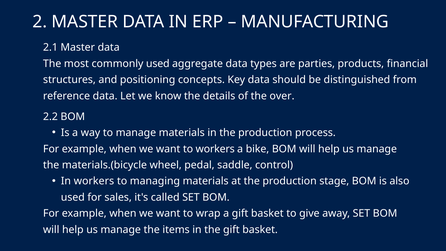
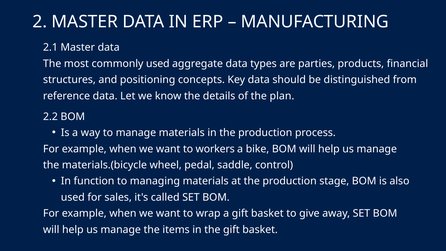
over: over -> plan (282, 96)
In workers: workers -> function (94, 181)
